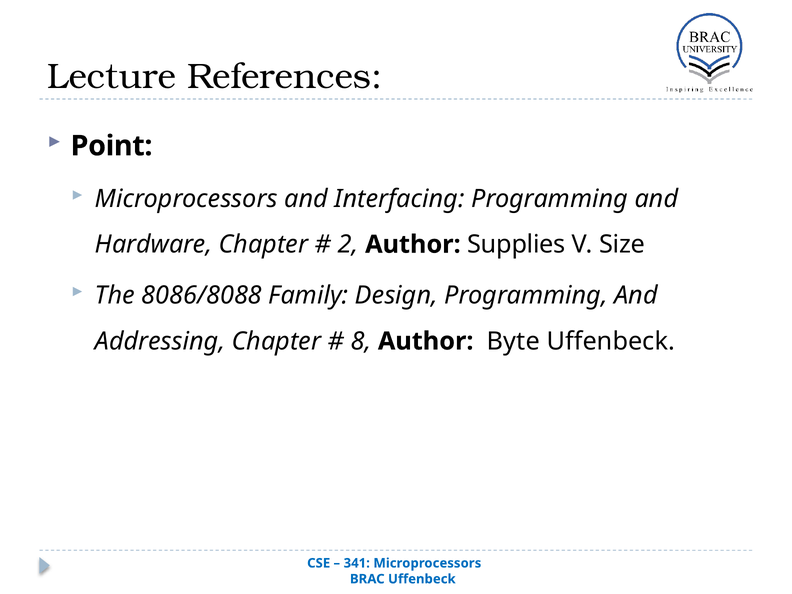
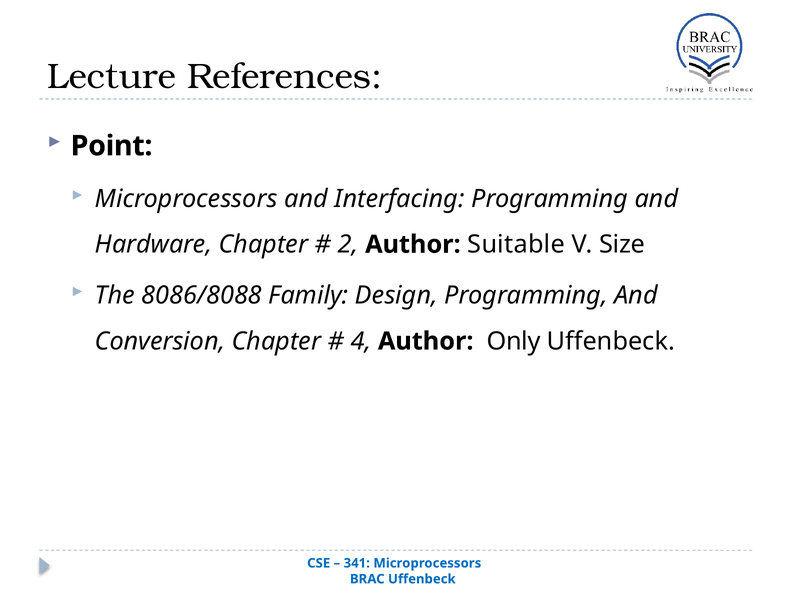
Supplies: Supplies -> Suitable (516, 244)
Addressing: Addressing -> Conversion (160, 341)
8: 8 -> 4 (361, 341)
Byte: Byte -> Only (514, 341)
